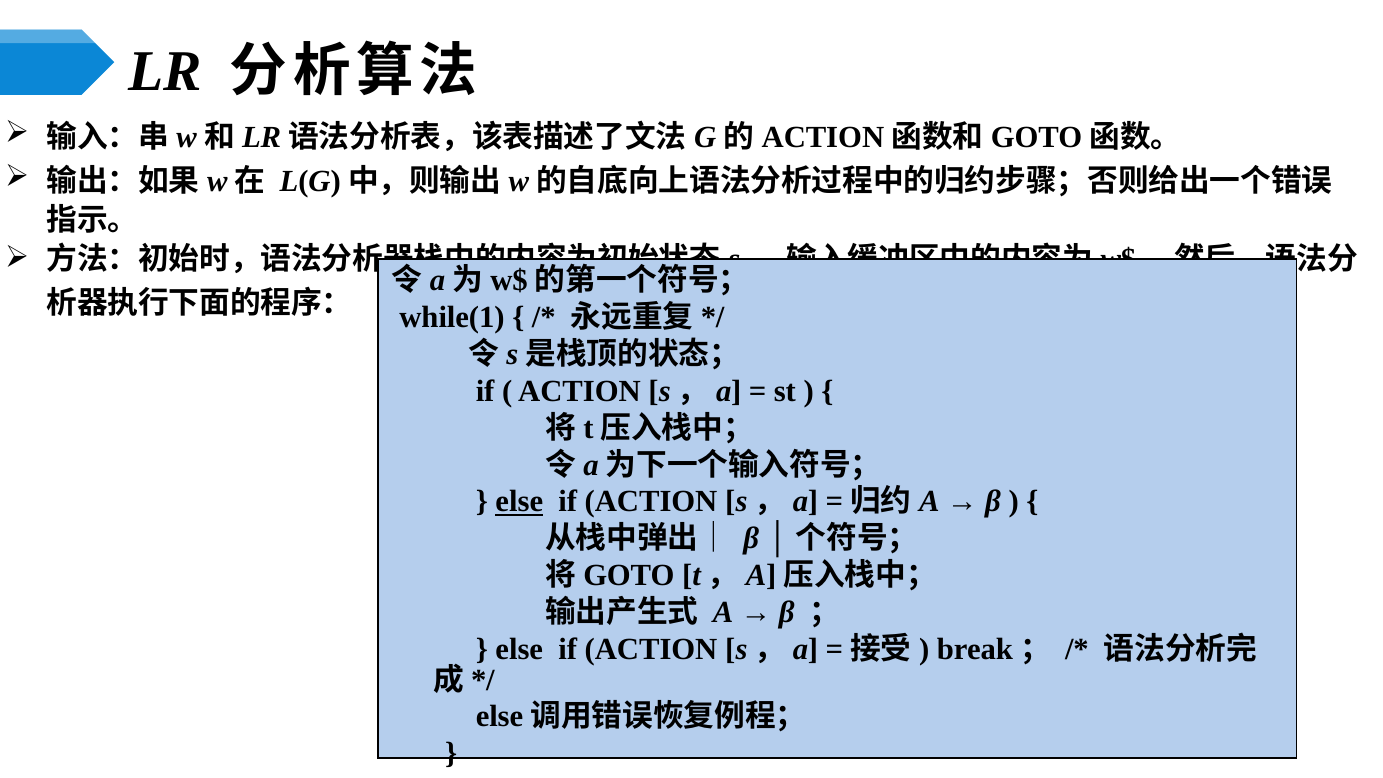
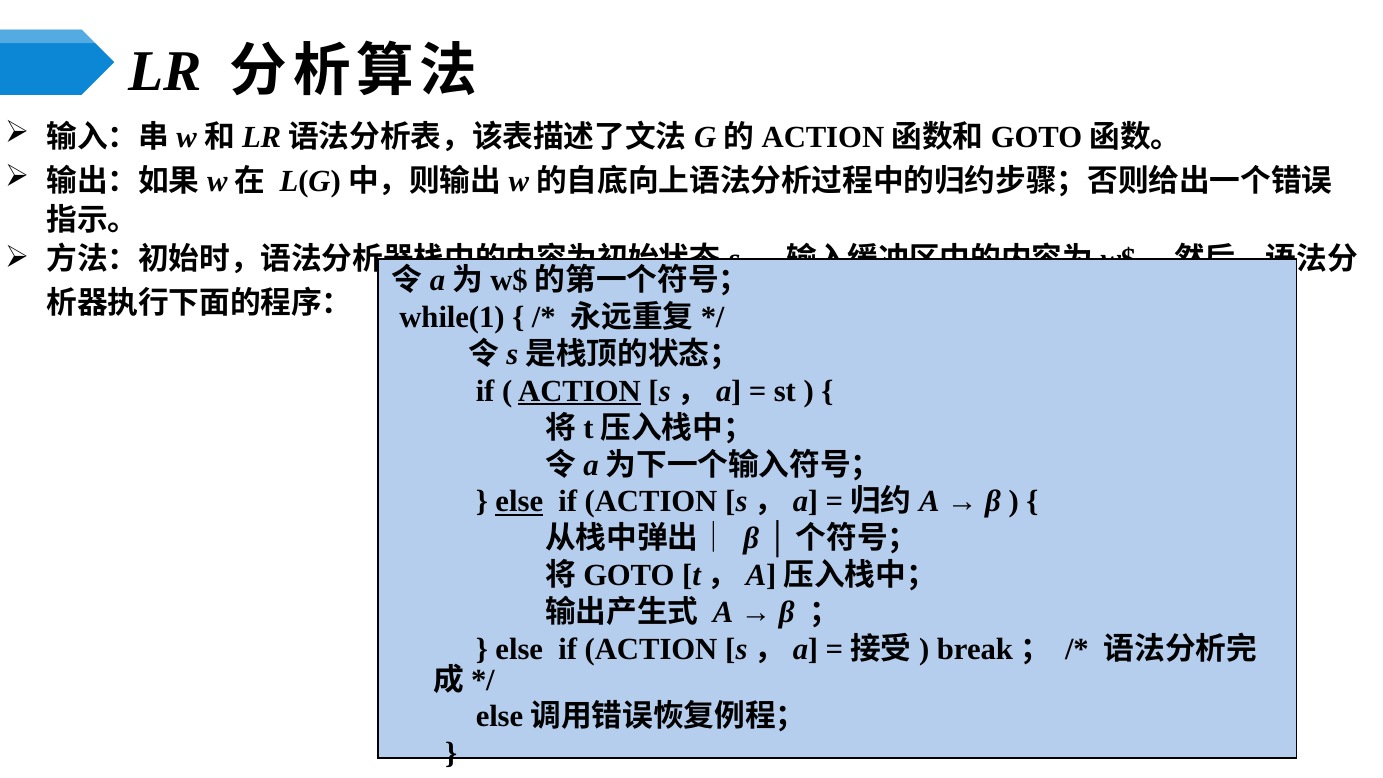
ACTION underline: none -> present (580, 391)
